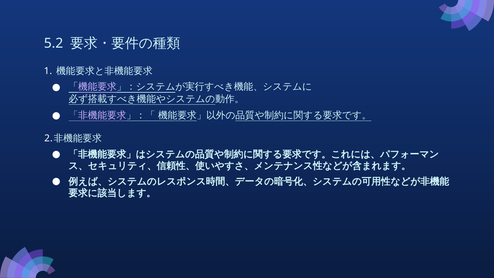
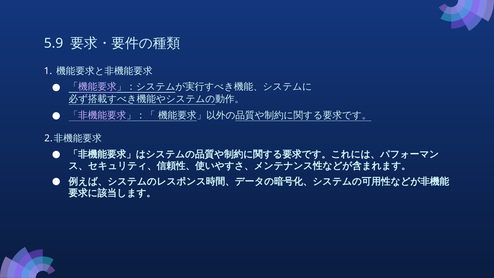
5.2: 5.2 -> 5.9 (54, 43)
